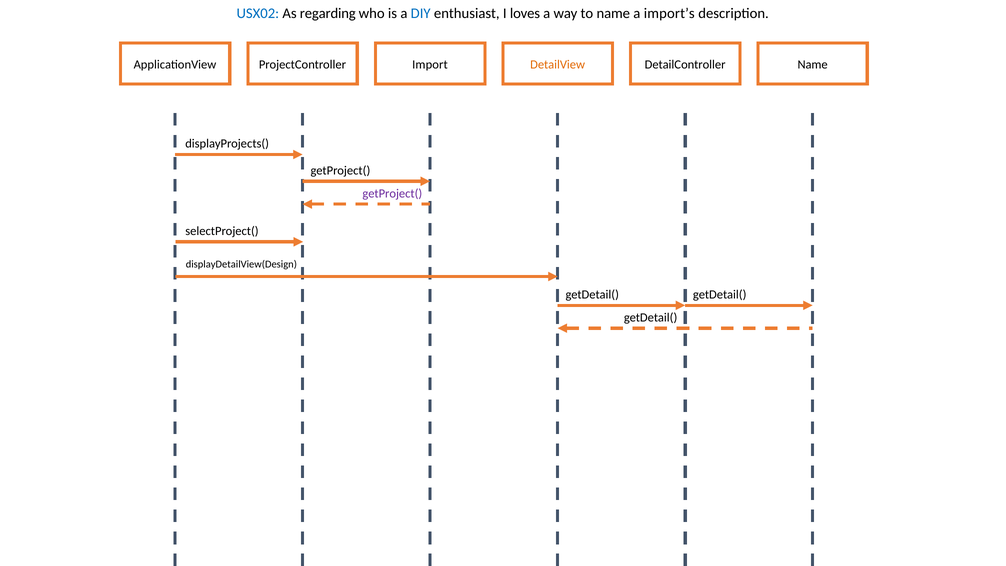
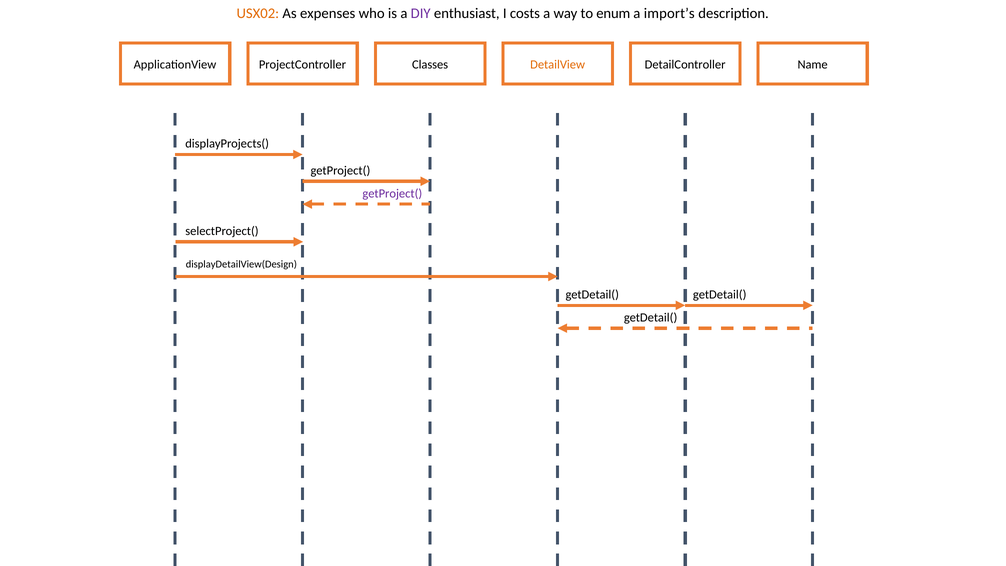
USX02 colour: blue -> orange (258, 14)
regarding: regarding -> expenses (328, 14)
DIY colour: blue -> purple (421, 14)
loves: loves -> costs (525, 14)
to name: name -> enum (613, 14)
Import: Import -> Classes (430, 64)
